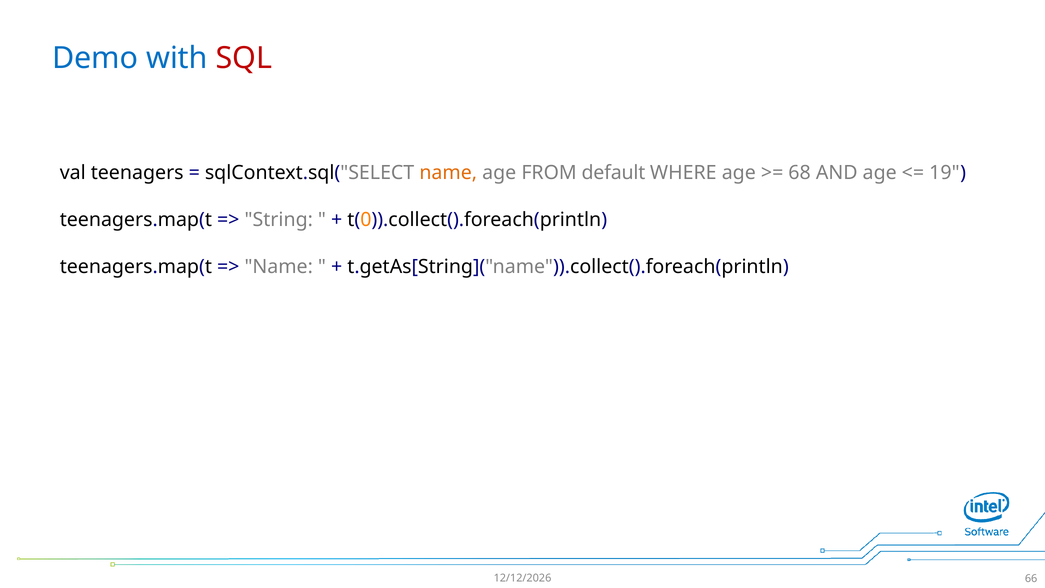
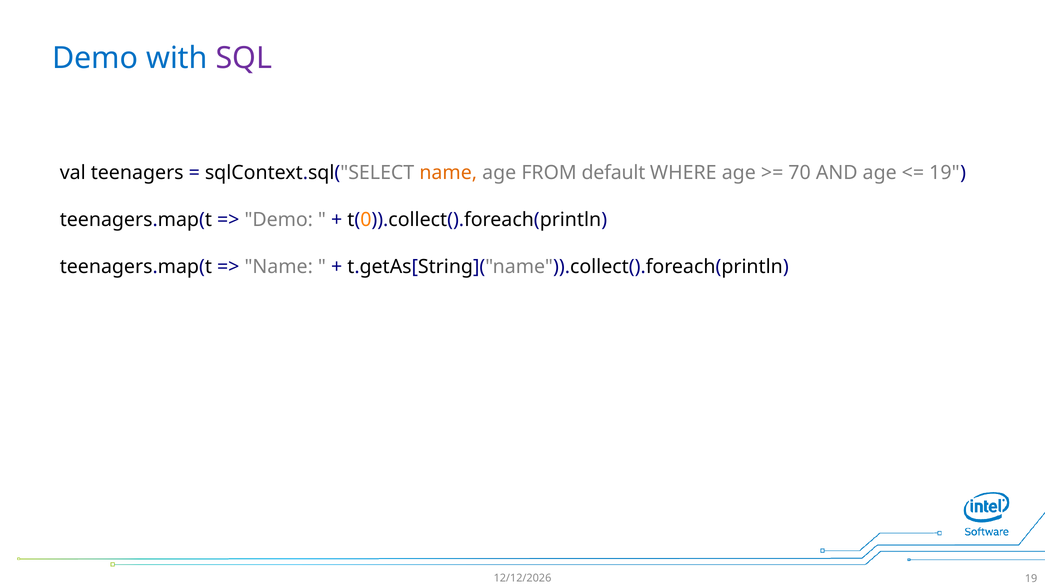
SQL colour: red -> purple (244, 58)
68: 68 -> 70 (800, 172)
String: String -> Demo (279, 220)
66: 66 -> 19 (1031, 578)
